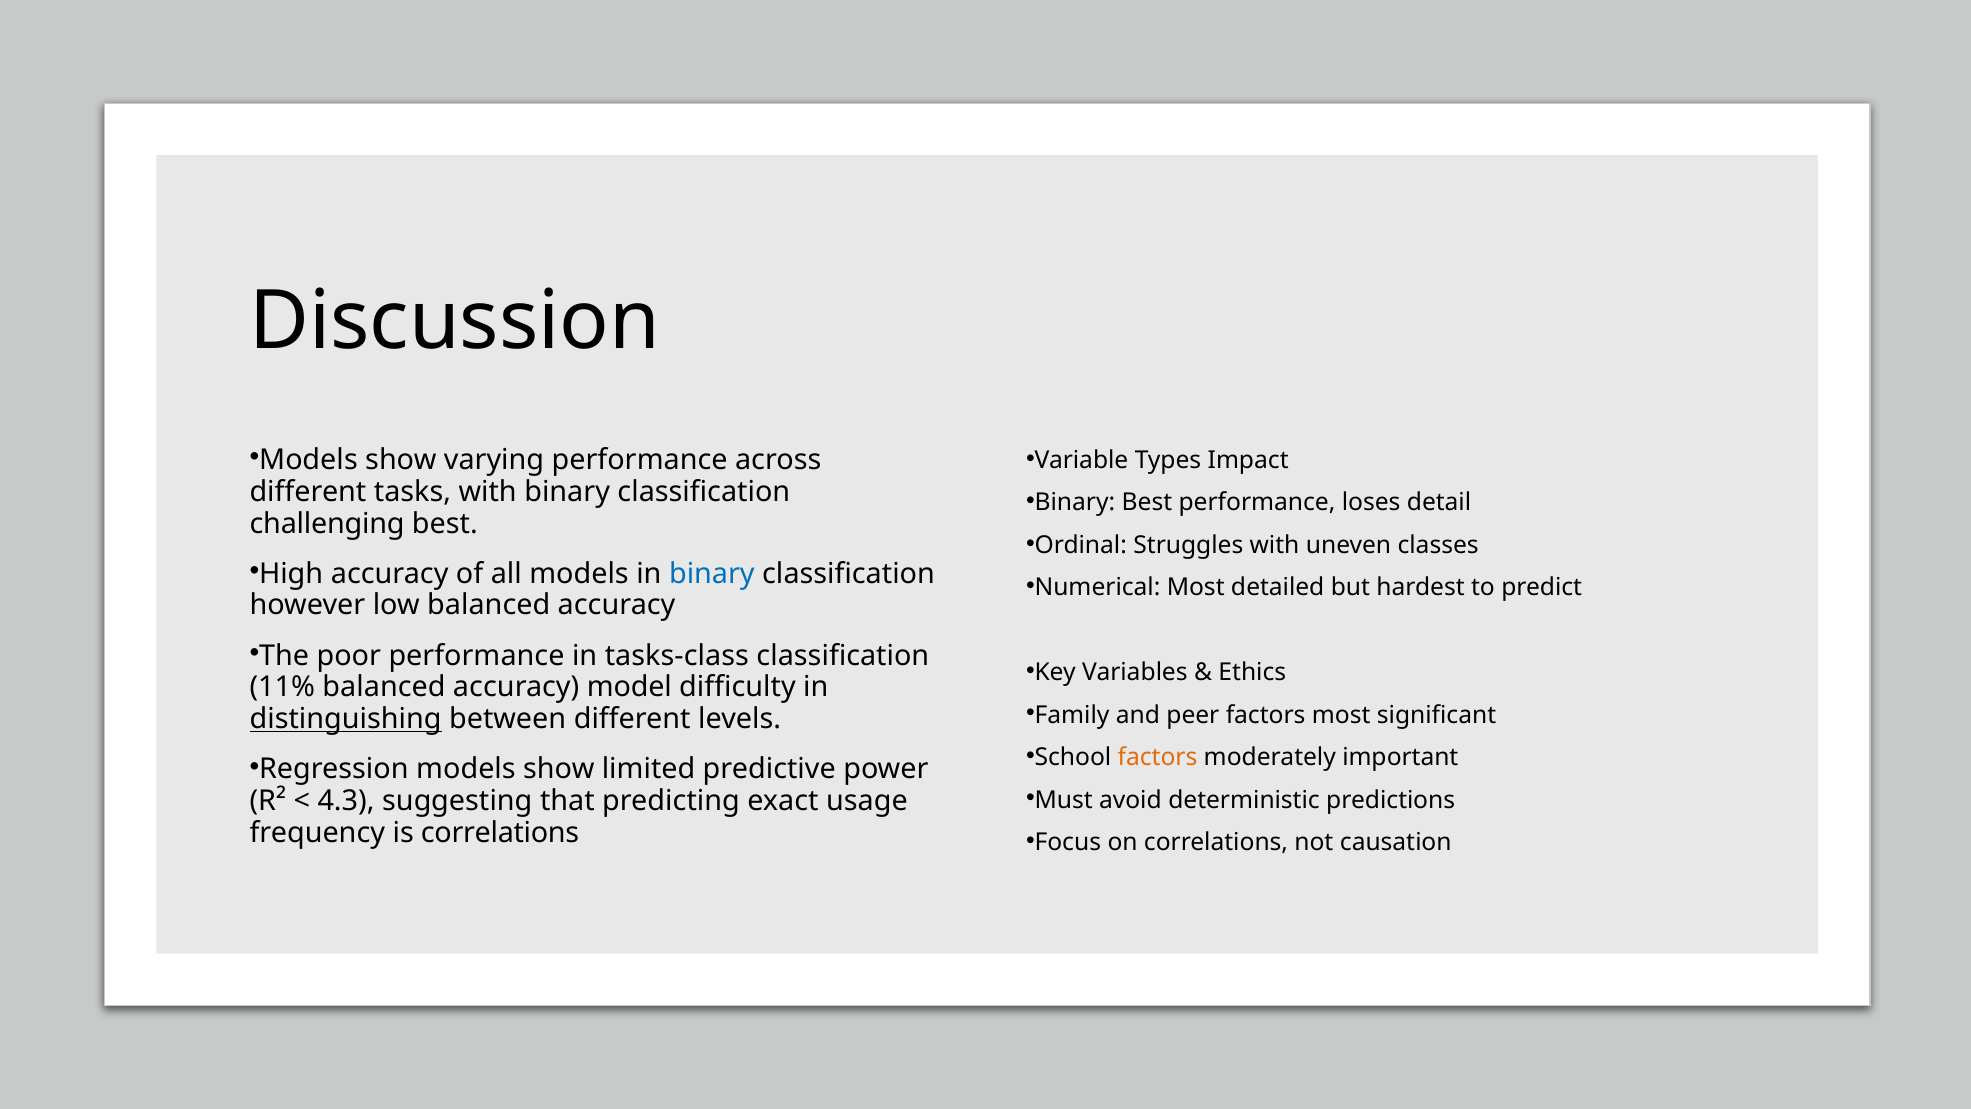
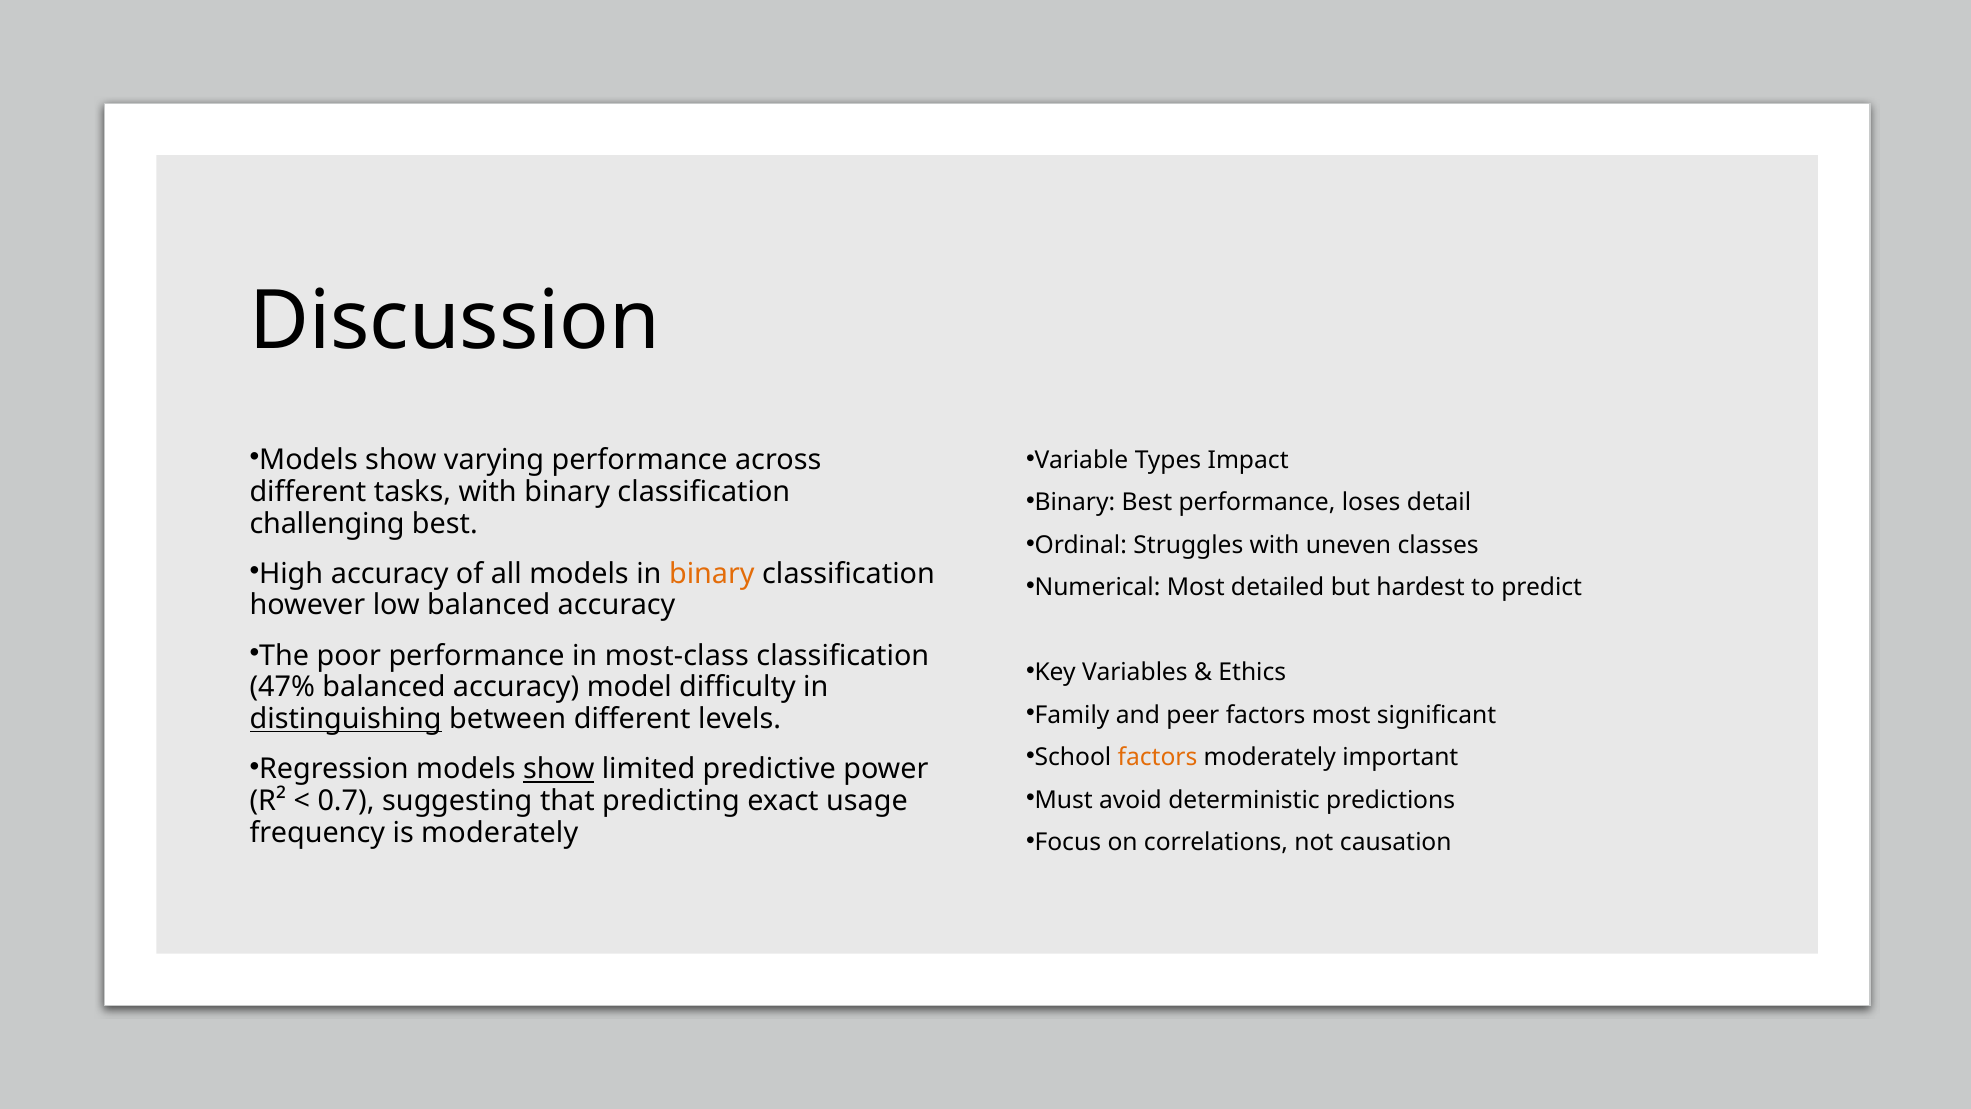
binary colour: blue -> orange (712, 574)
tasks-class: tasks-class -> most-class (677, 655)
11%: 11% -> 47% (282, 687)
show underline: none -> present (559, 769)
4.3: 4.3 -> 0.7 (346, 801)
is correlations: correlations -> moderately (500, 833)
